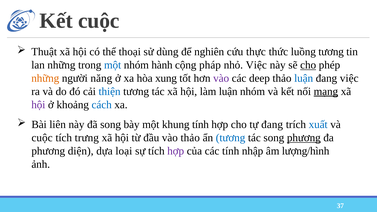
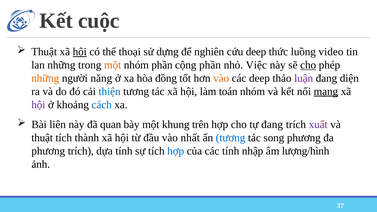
hội underline: none -> present (80, 52)
dùng: dùng -> dựng (168, 52)
cứu thực: thực -> deep (256, 52)
luồng tương: tương -> video (331, 52)
một colour: blue -> orange (113, 65)
nhóm hành: hành -> phần (162, 65)
cộng pháp: pháp -> phần (210, 65)
xung: xung -> đồng (166, 78)
vào colour: purple -> orange (221, 78)
luận colour: blue -> purple (304, 78)
đang việc: việc -> diện (349, 78)
làm luận: luận -> toán (228, 91)
đã song: song -> quan (111, 125)
khung tính: tính -> trên (200, 125)
xuất colour: blue -> purple (318, 125)
cuộc: cuộc -> thuật (42, 138)
trưng: trưng -> thành (87, 138)
vào thảo: thảo -> nhất (190, 138)
phương underline: present -> none (304, 138)
phương diện: diện -> trích (81, 151)
dựa loại: loại -> tính (124, 151)
hợp colour: purple -> blue (176, 151)
